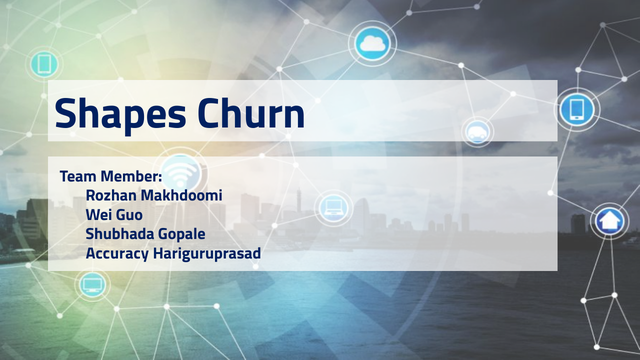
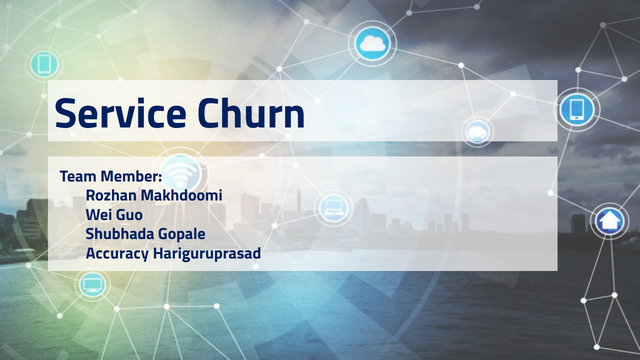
Shapes: Shapes -> Service (121, 114)
